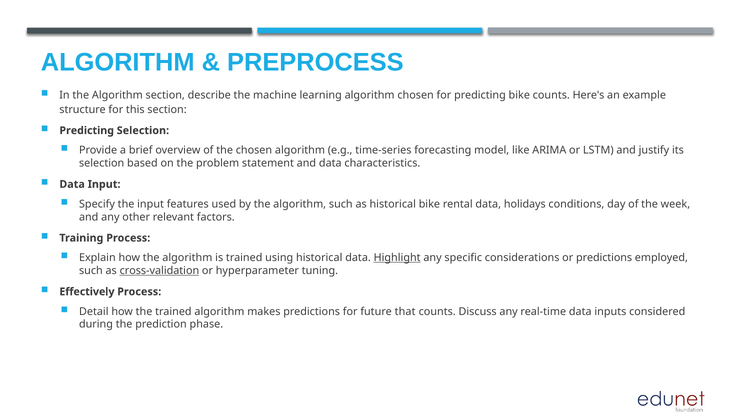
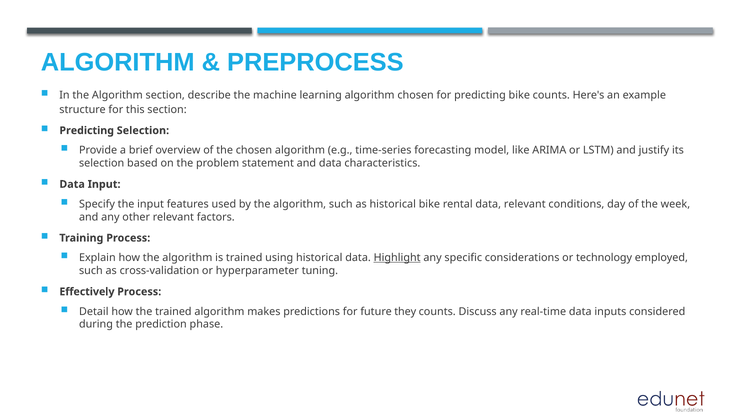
data holidays: holidays -> relevant (525, 204)
or predictions: predictions -> technology (604, 258)
cross-validation underline: present -> none (159, 271)
that: that -> they (405, 312)
